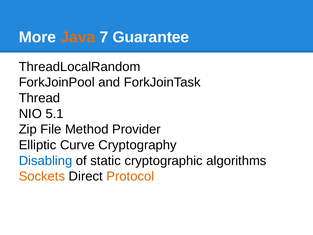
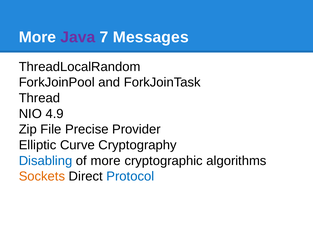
Java colour: orange -> purple (78, 37)
Guarantee: Guarantee -> Messages (151, 37)
5.1: 5.1 -> 4.9 (55, 114)
Method: Method -> Precise (87, 129)
of static: static -> more (106, 161)
Protocol colour: orange -> blue (130, 176)
